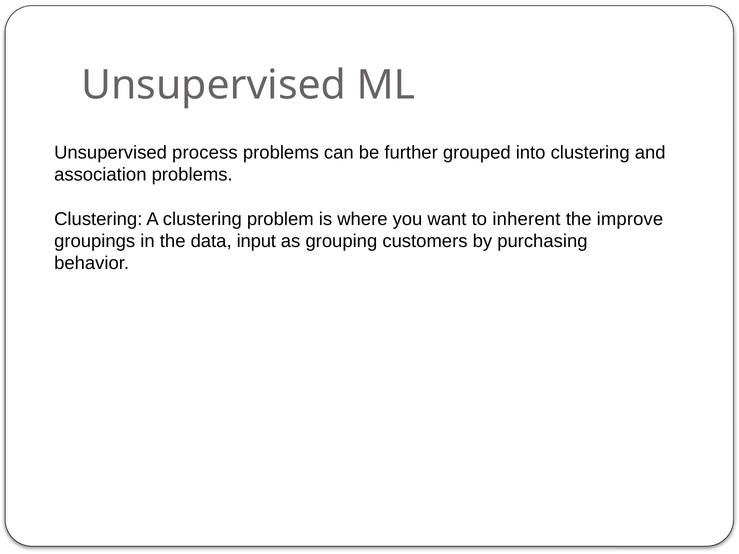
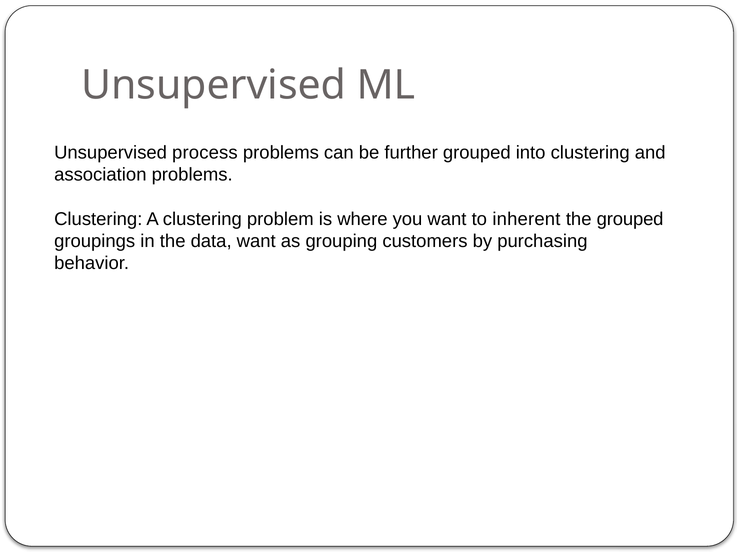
the improve: improve -> grouped (630, 219)
data input: input -> want (256, 241)
